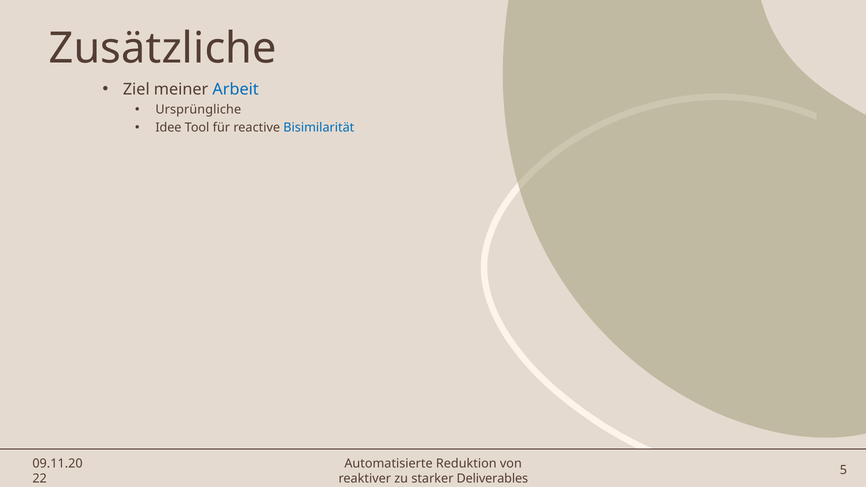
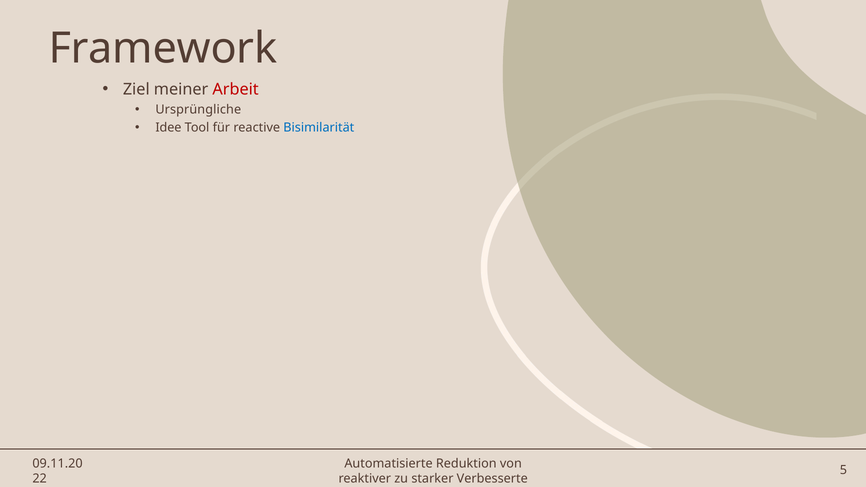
Zusätzliche: Zusätzliche -> Framework (163, 48)
Arbeit colour: blue -> red (236, 90)
Deliverables: Deliverables -> Verbesserte (492, 479)
